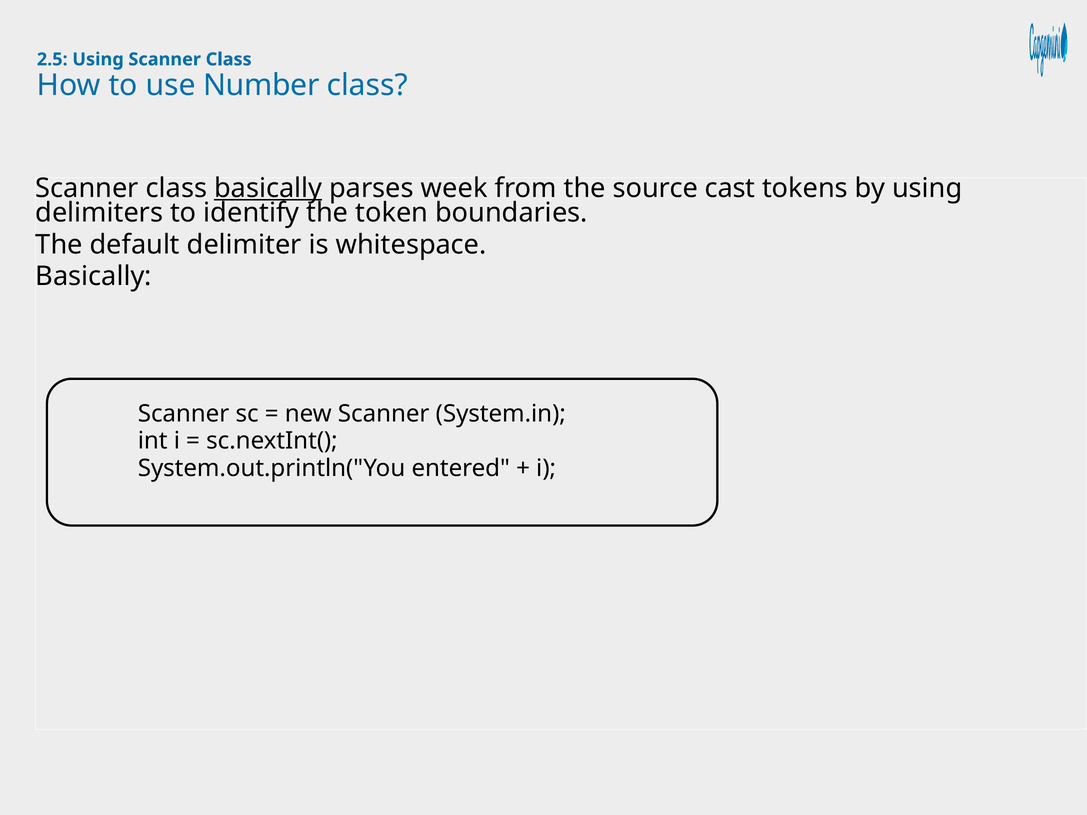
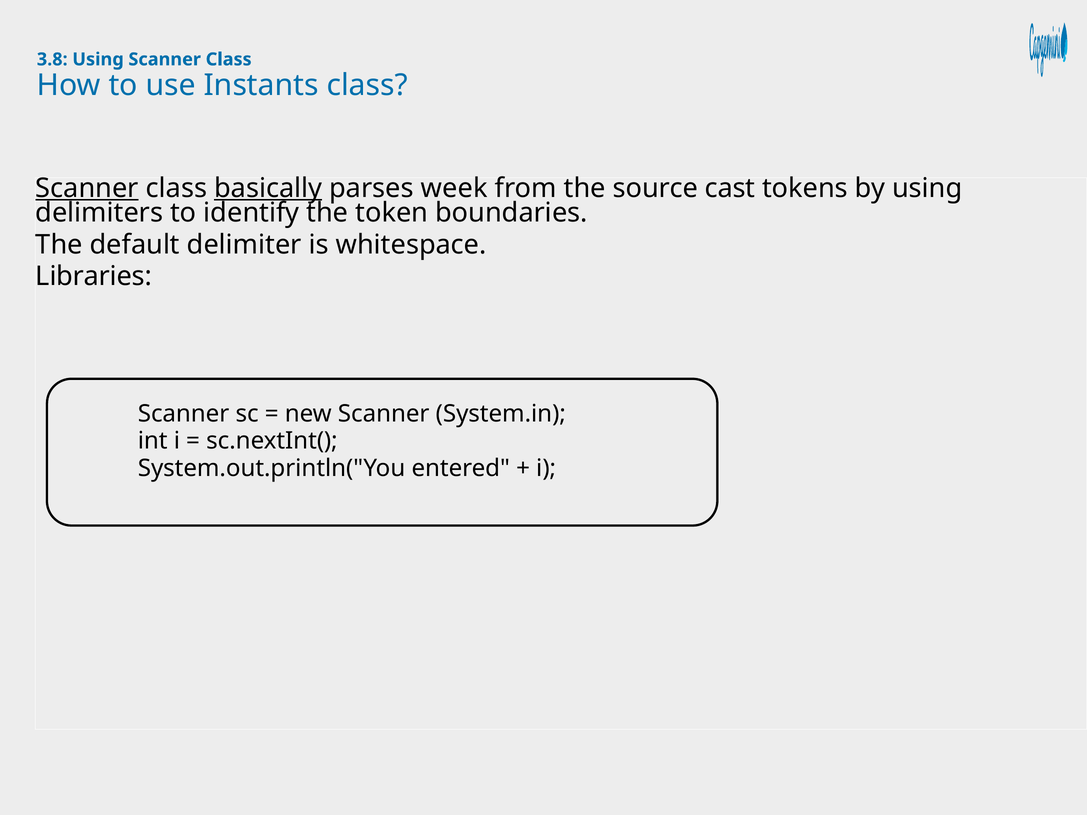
2.5: 2.5 -> 3.8 (52, 59)
Number: Number -> Instants (261, 85)
Scanner underline: none -> present (87, 188)
Basically: Basically -> Libraries (94, 277)
